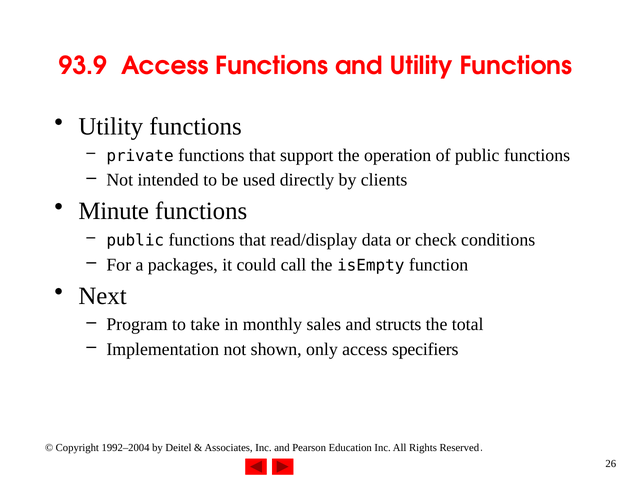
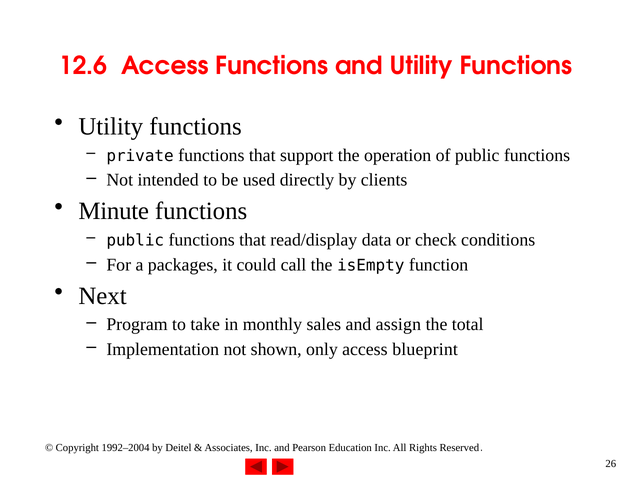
93.9: 93.9 -> 12.6 (83, 66)
structs: structs -> assign (398, 325)
specifiers: specifiers -> blueprint (425, 349)
